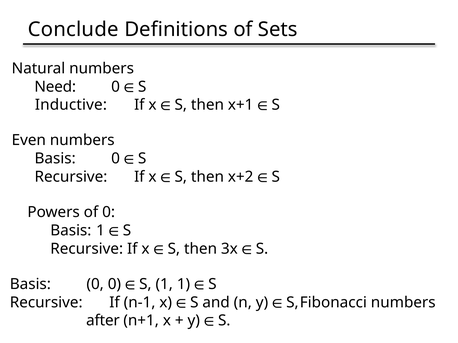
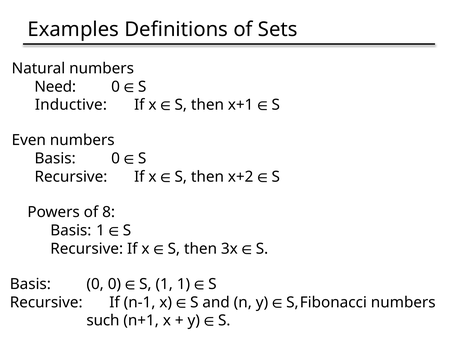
Conclude: Conclude -> Examples (73, 30)
of 0: 0 -> 8 (109, 212)
after: after -> such (103, 321)
